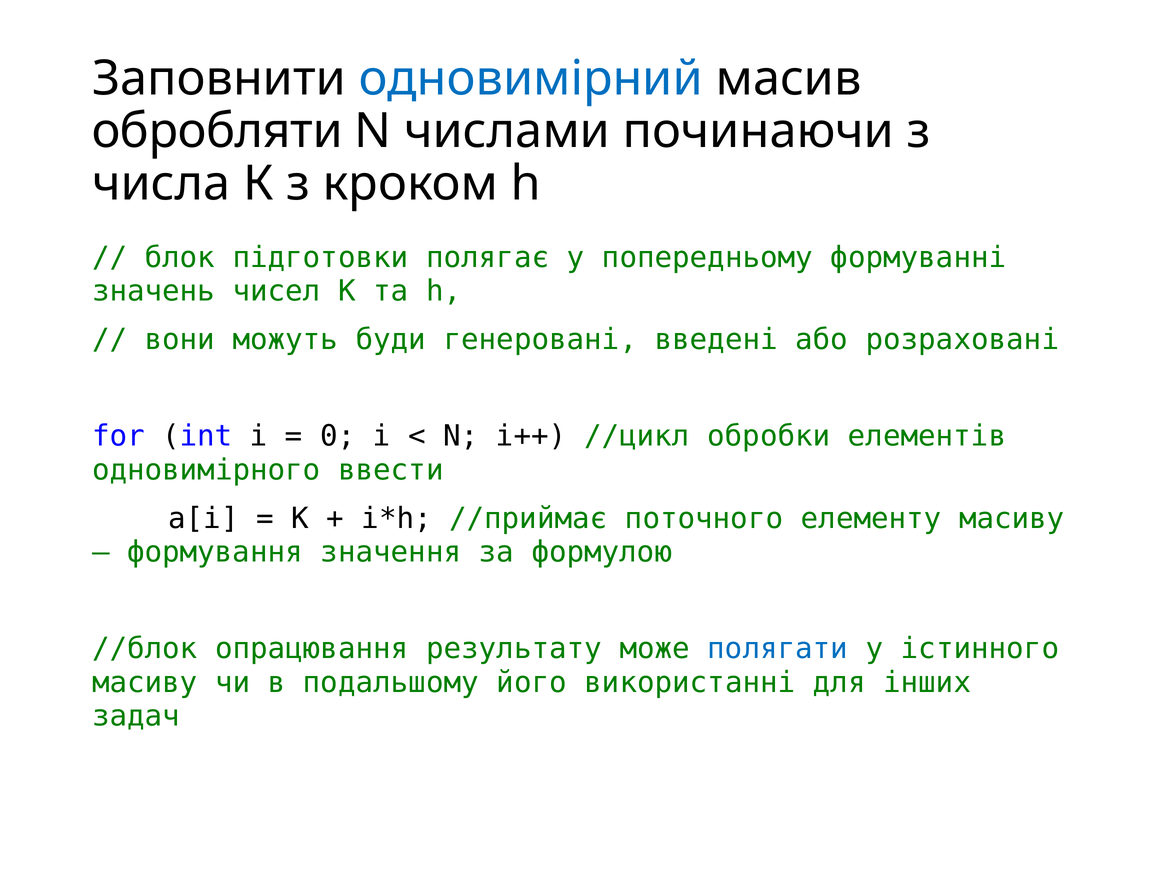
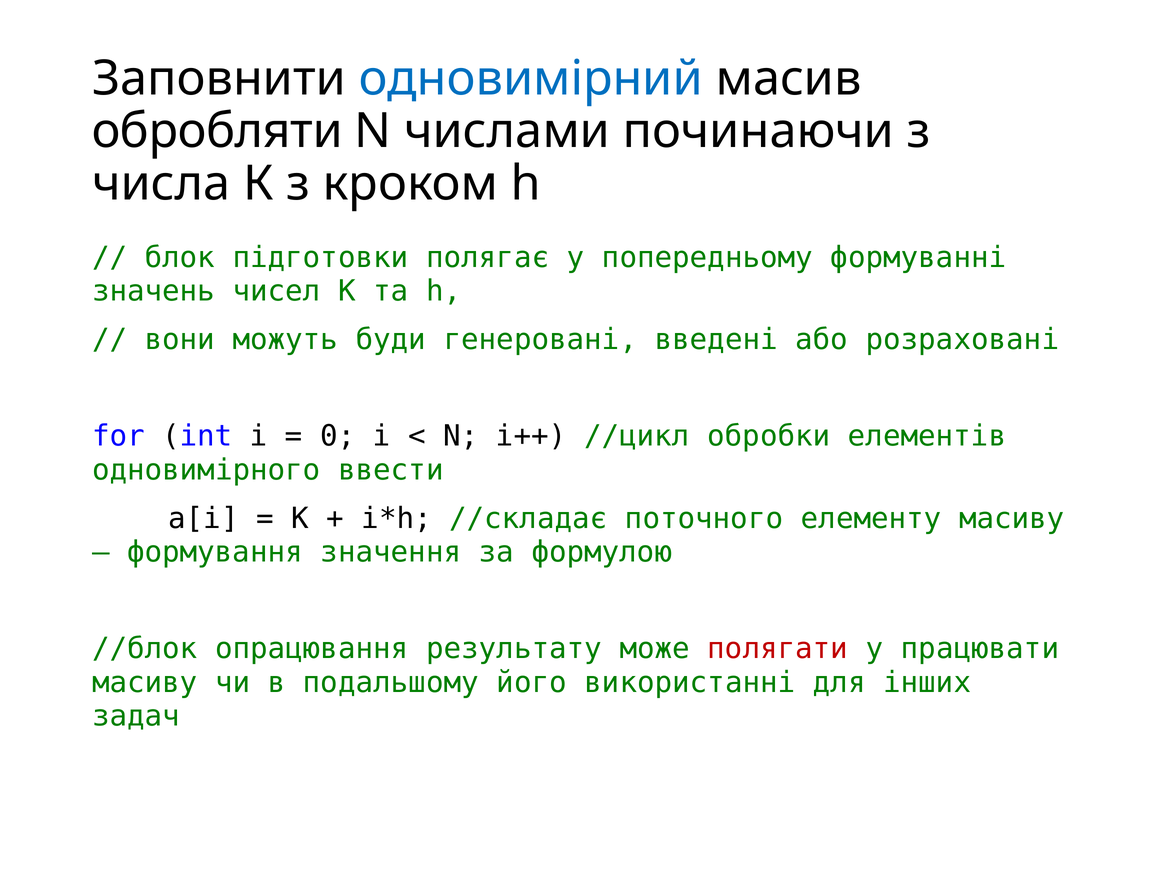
//приймає: //приймає -> //складає (528, 518)
полягати colour: blue -> red (778, 649)
істинного: істинного -> працювати (980, 649)
